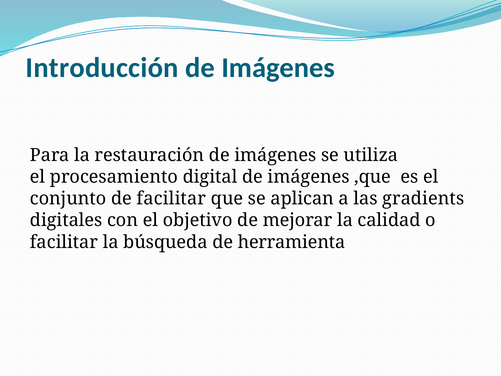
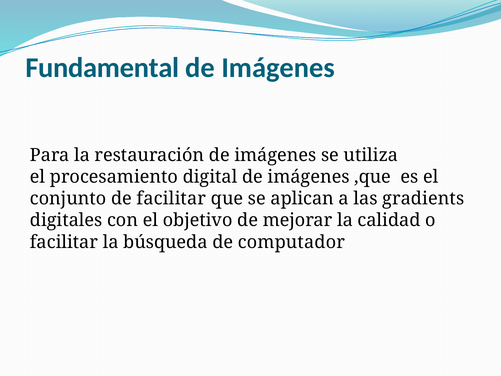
Introducción: Introducción -> Fundamental (102, 68)
herramienta: herramienta -> computador (291, 242)
